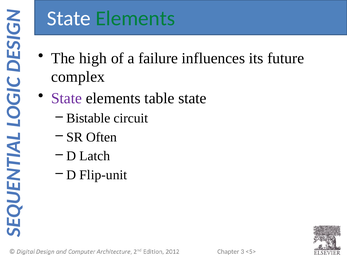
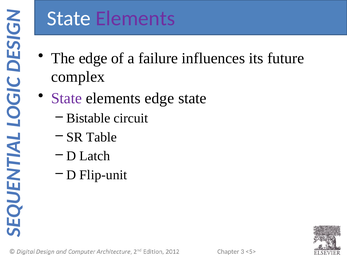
Elements colour: green -> purple (135, 19)
The high: high -> edge (93, 58)
elements table: table -> edge (159, 98)
Often: Often -> Table (101, 137)
